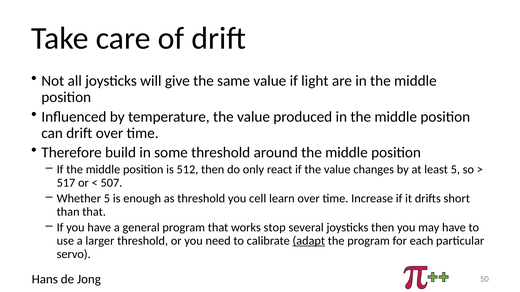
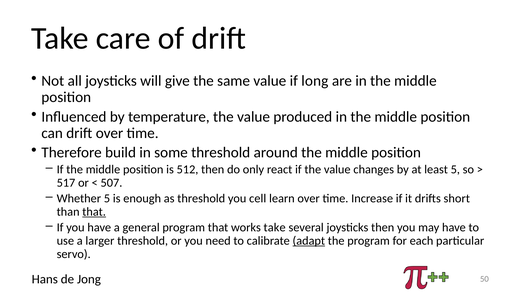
light: light -> long (315, 81)
that underline: none -> present (94, 212)
works stop: stop -> take (275, 228)
